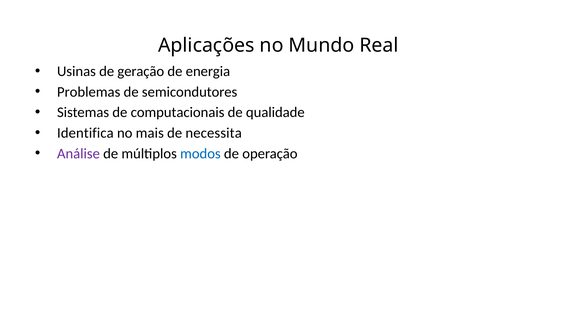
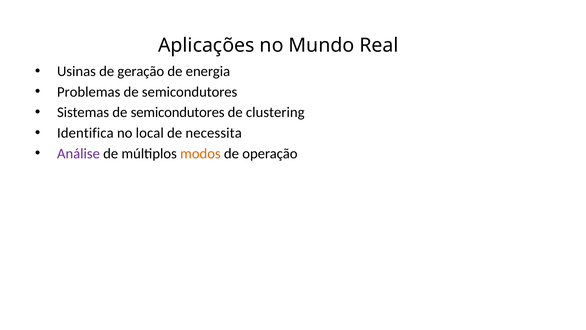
Sistemas de computacionais: computacionais -> semicondutores (178, 112)
qualidade: qualidade -> clustering (275, 112)
mais: mais -> local (150, 133)
modos colour: blue -> orange (200, 153)
